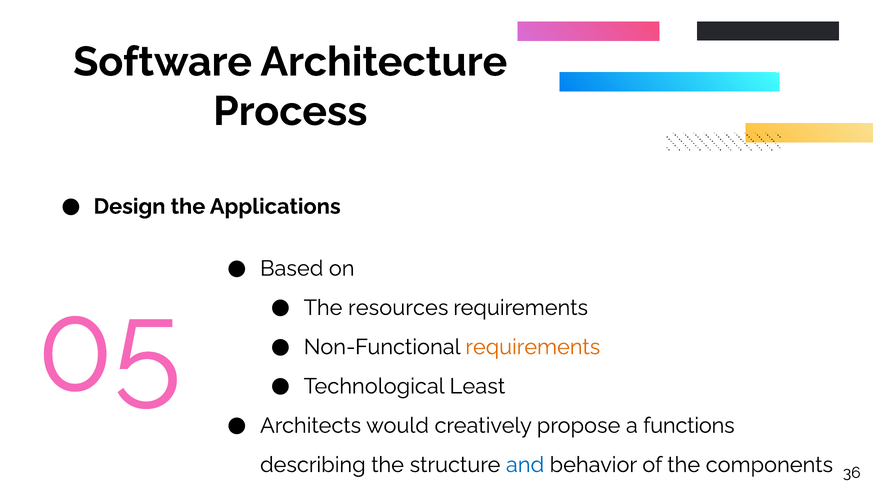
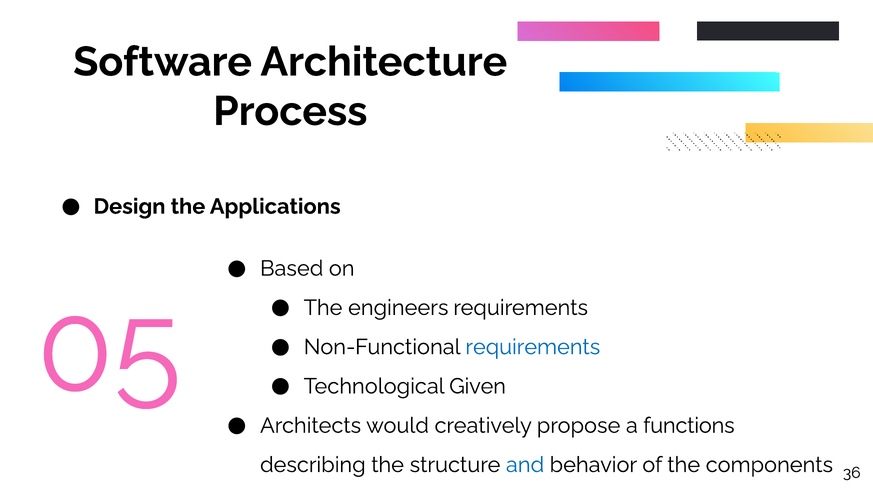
resources: resources -> engineers (398, 308)
requirements colour: orange -> blue (533, 347)
Least: Least -> Given (478, 386)
